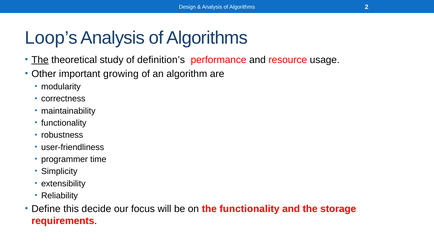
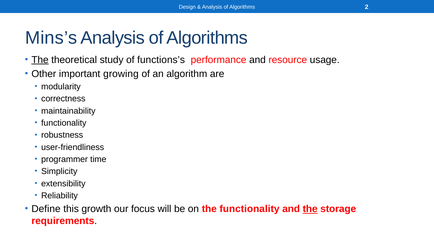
Loop’s: Loop’s -> Mins’s (51, 38)
definition’s: definition’s -> functions’s (161, 60)
decide: decide -> growth (96, 209)
the underline: none -> present (310, 209)
